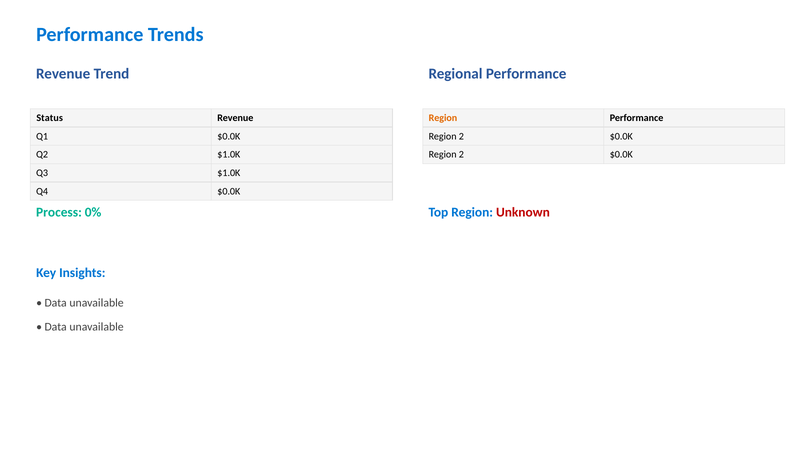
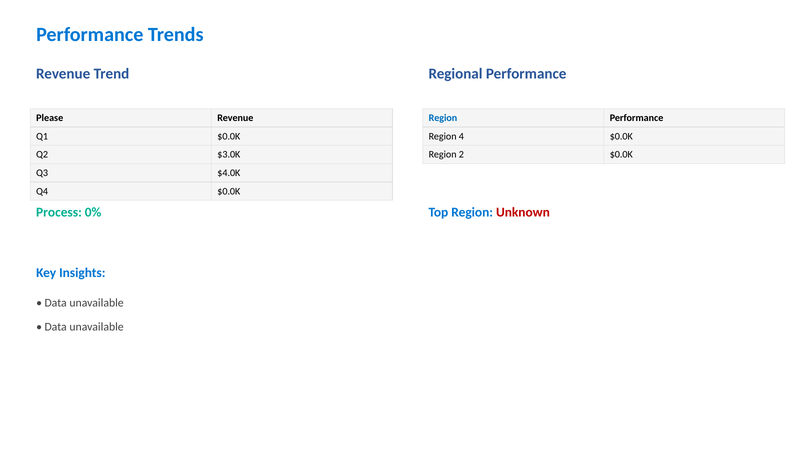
Status: Status -> Please (50, 118)
Region colour: orange -> blue (443, 118)
2: 2 -> 4 (461, 136)
Q2 $1.0K: $1.0K -> $3.0K (229, 155)
Q3 $1.0K: $1.0K -> $4.0K (229, 173)
